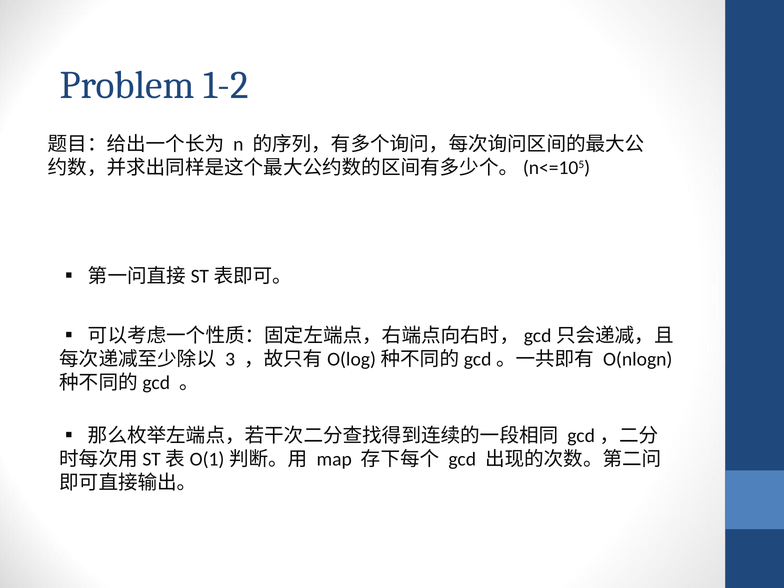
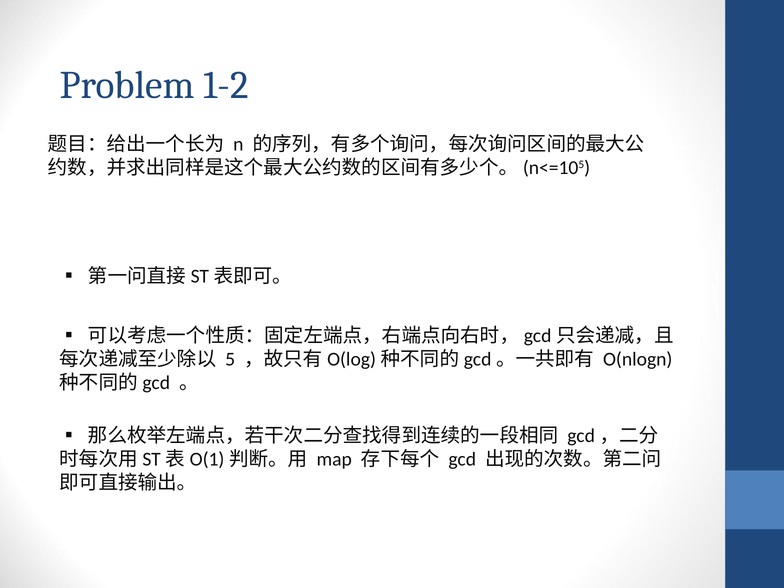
3: 3 -> 5 (230, 359)
